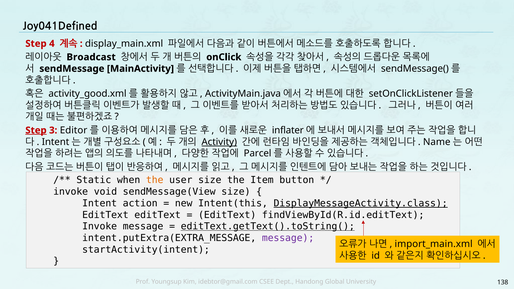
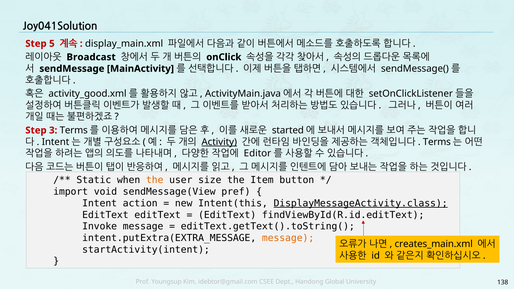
Joy041Defined: Joy041Defined -> Joy041Solution (60, 26)
4: 4 -> 5 (52, 44)
Step underline: present -> none (36, 130)
3 Editor: Editor -> Terms (74, 130)
inflater: inflater -> started (288, 130)
Name: Name -> Terms (437, 142)
Parcel: Parcel -> Editor (257, 153)
invoke: invoke -> import (71, 192)
sendMessage(View size: size -> pref (236, 192)
editText.getText().toString( underline: present -> none (268, 226)
message colour: purple -> orange (288, 238)
import_main.xml: import_main.xml -> creates_main.xml (434, 244)
